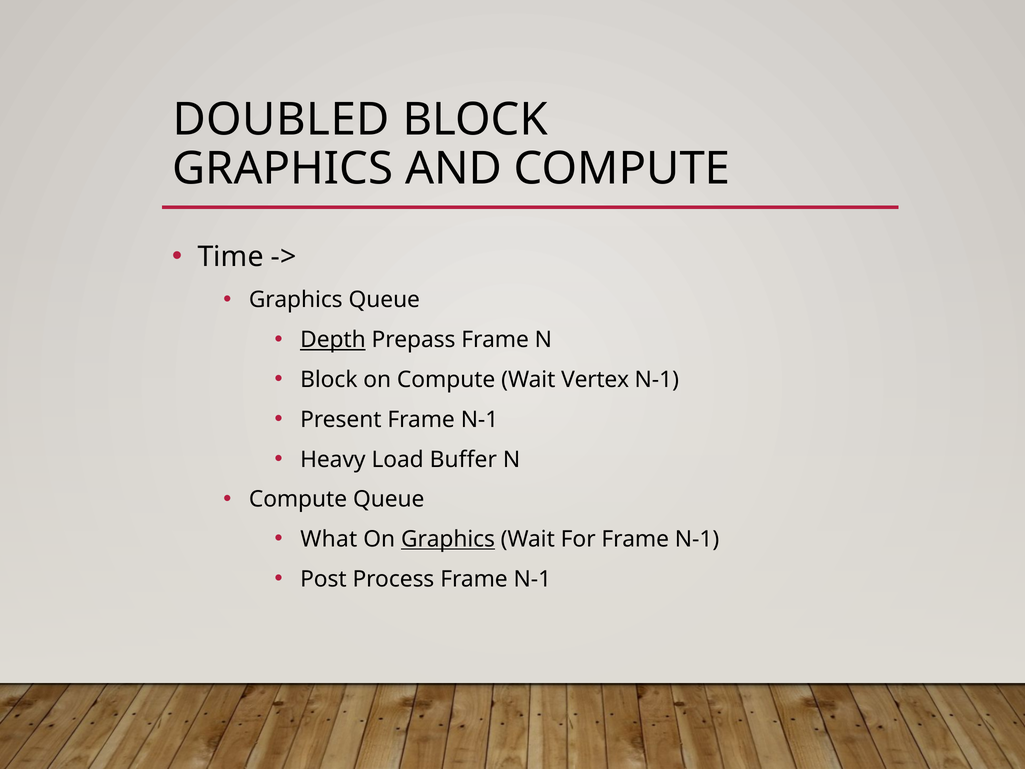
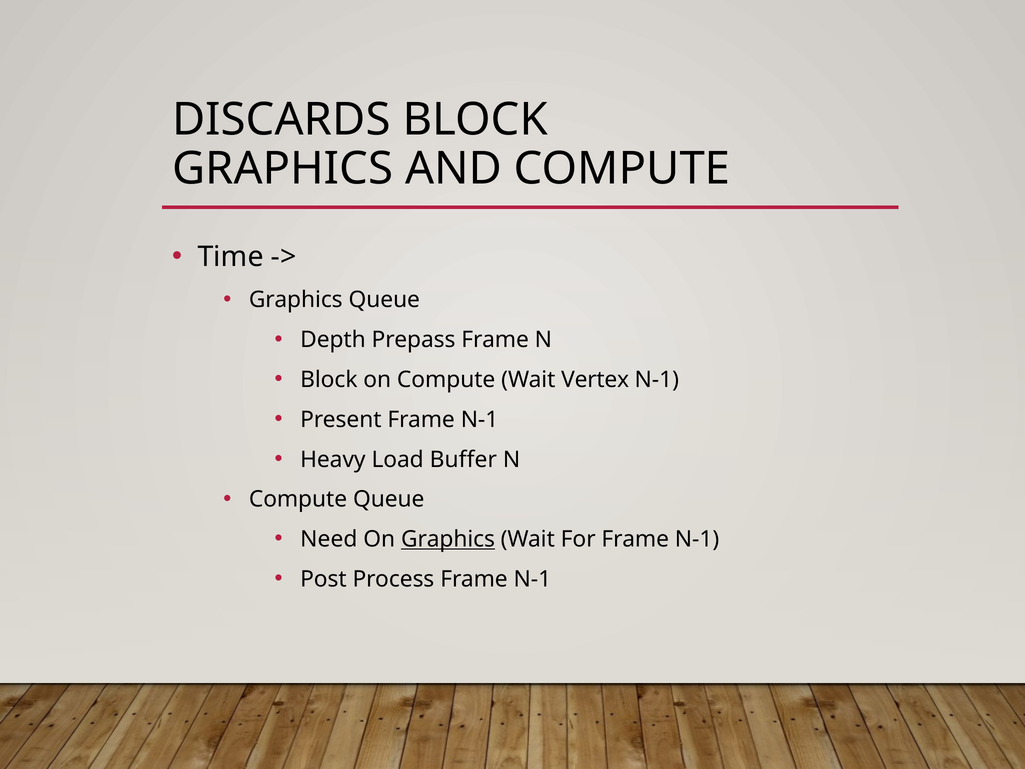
DOUBLED: DOUBLED -> DISCARDS (281, 120)
Depth underline: present -> none (333, 340)
What: What -> Need (329, 539)
